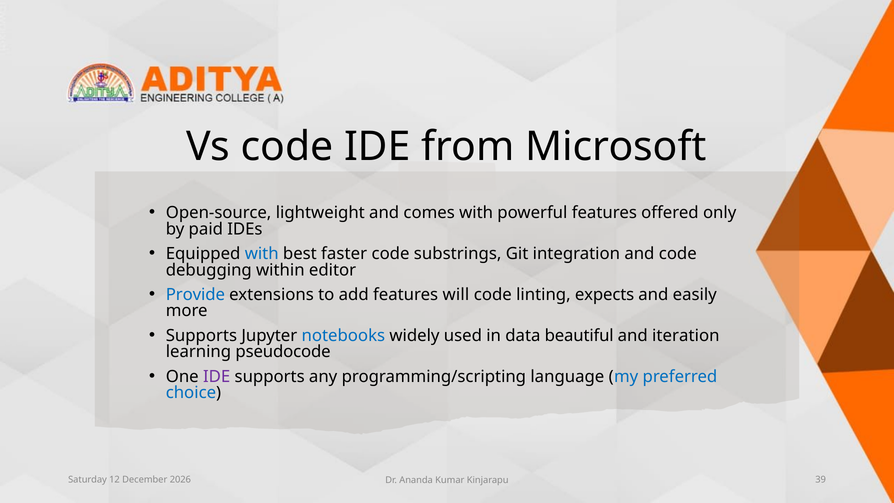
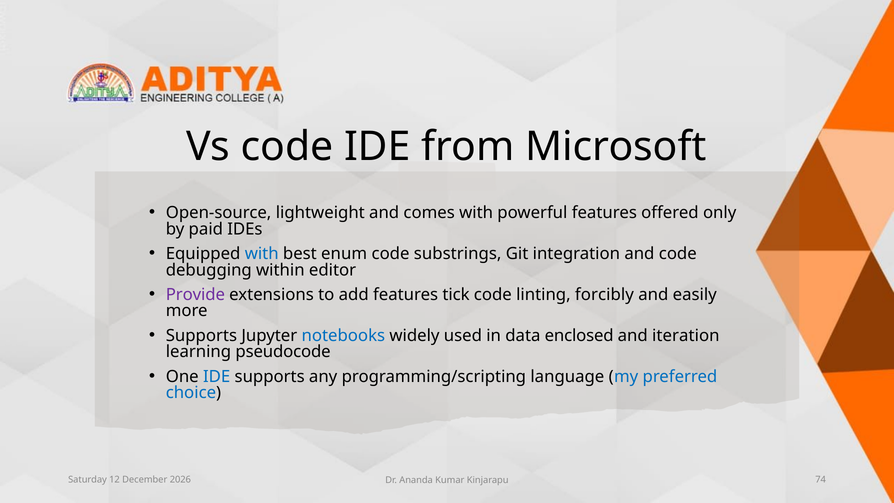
faster: faster -> enum (344, 254)
Provide colour: blue -> purple (195, 295)
will: will -> tick (456, 295)
expects: expects -> forcibly (604, 295)
beautiful: beautiful -> enclosed (579, 335)
IDE colour: purple -> blue (217, 376)
39: 39 -> 74 (821, 479)
